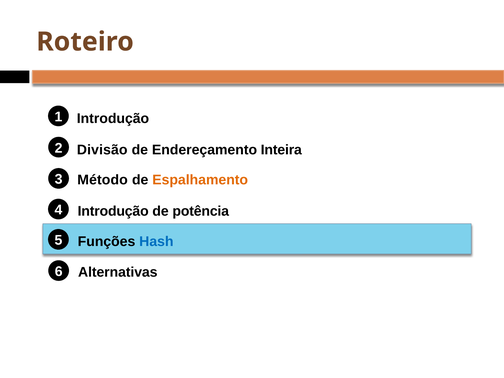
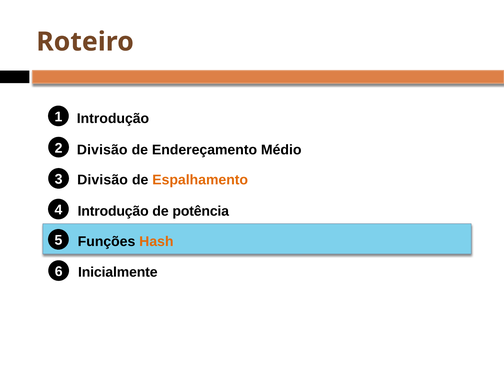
Inteira: Inteira -> Médio (281, 150)
3 Método: Método -> Divisão (103, 180)
Hash colour: blue -> orange (156, 241)
Alternativas: Alternativas -> Inicialmente (118, 272)
